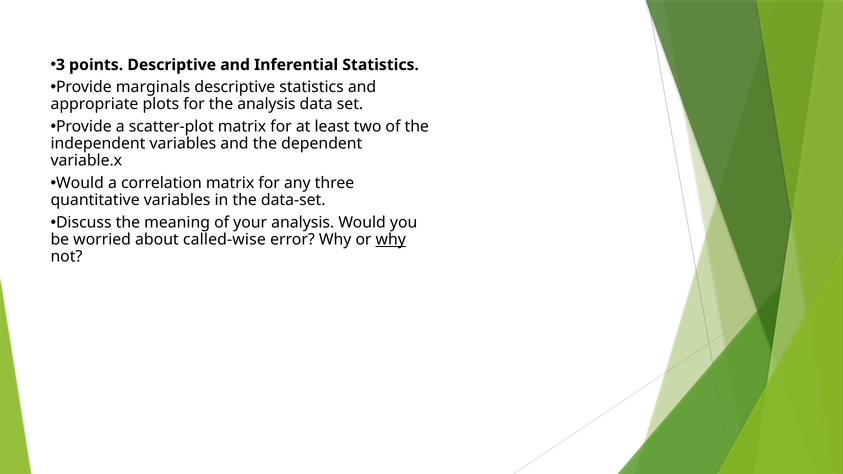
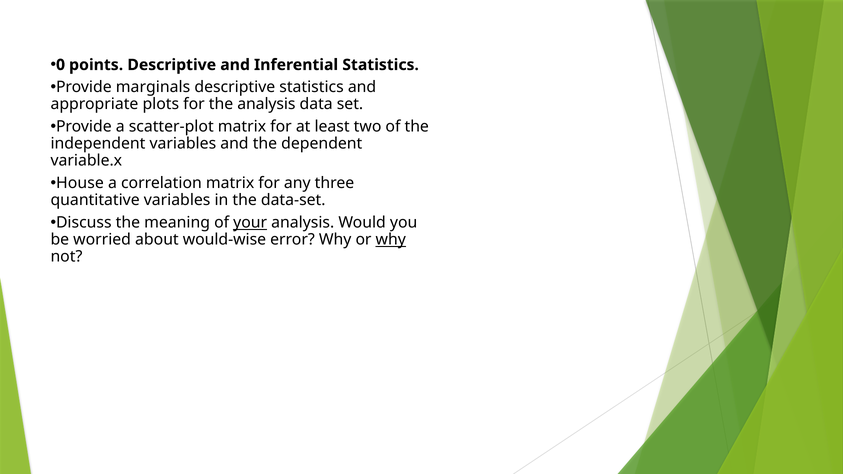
3: 3 -> 0 (61, 65)
Would: Would -> House (80, 183)
your underline: none -> present (250, 223)
called-wise: called-wise -> would-wise (224, 240)
